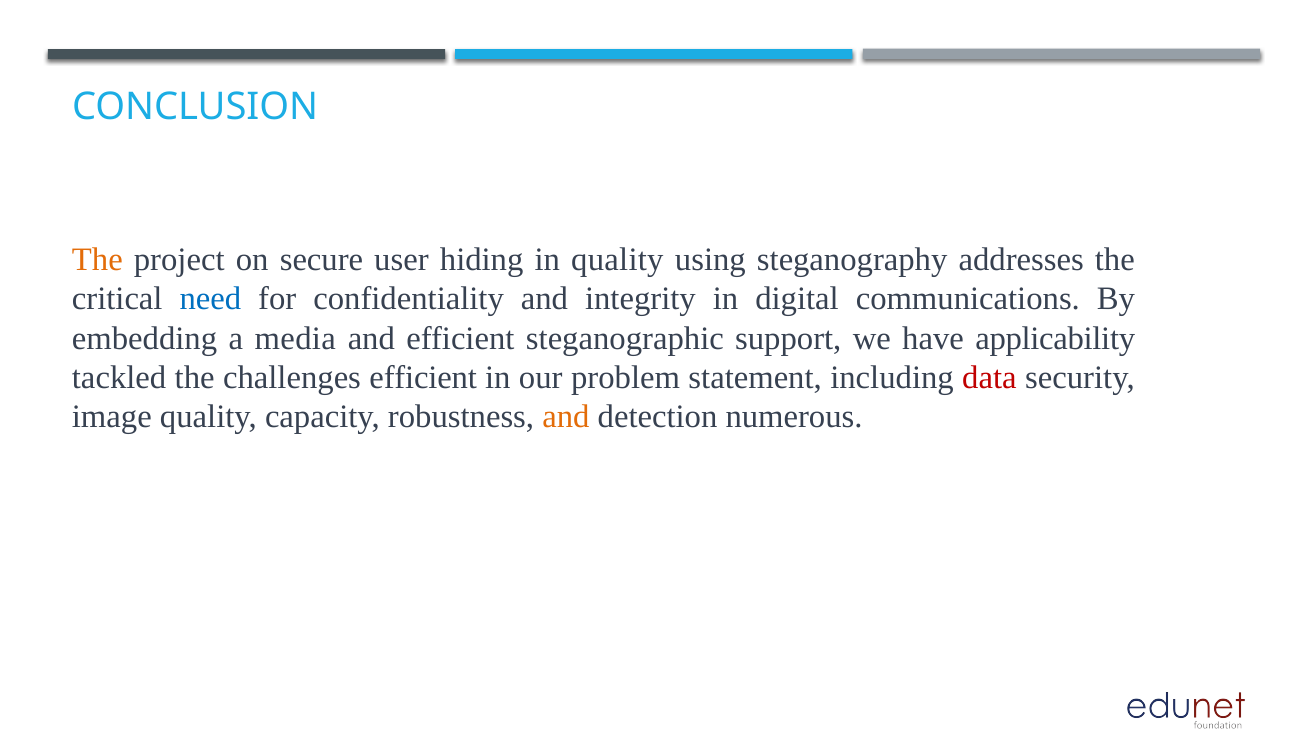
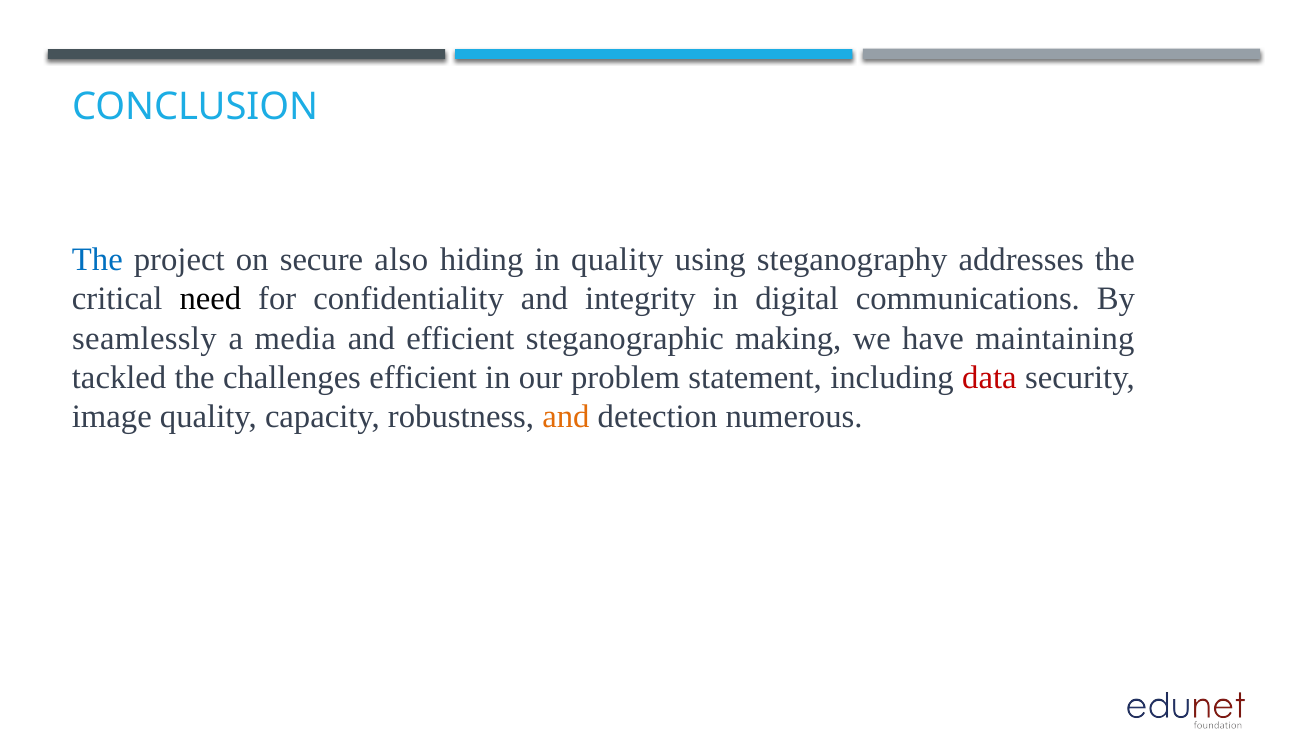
The colour: orange -> blue (97, 260)
user: user -> also (401, 260)
need colour: blue -> black (210, 299)
embedding: embedding -> seamlessly (144, 338)
support: support -> making (788, 338)
applicability: applicability -> maintaining (1055, 338)
